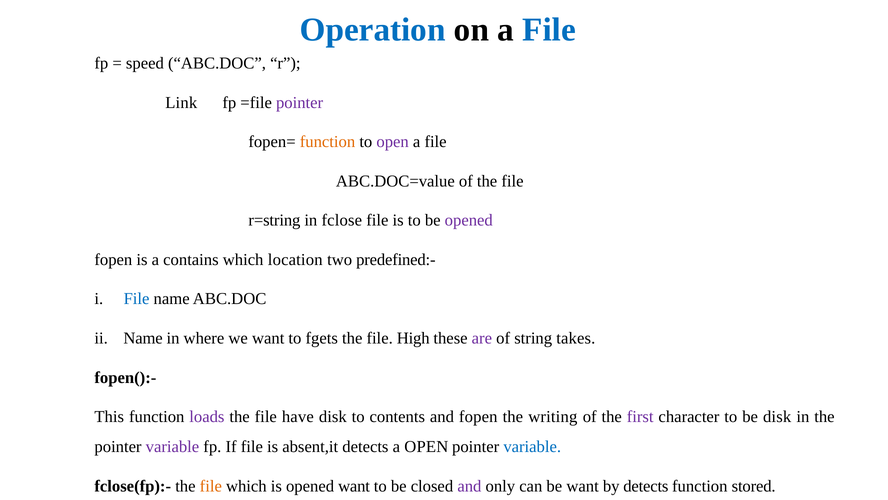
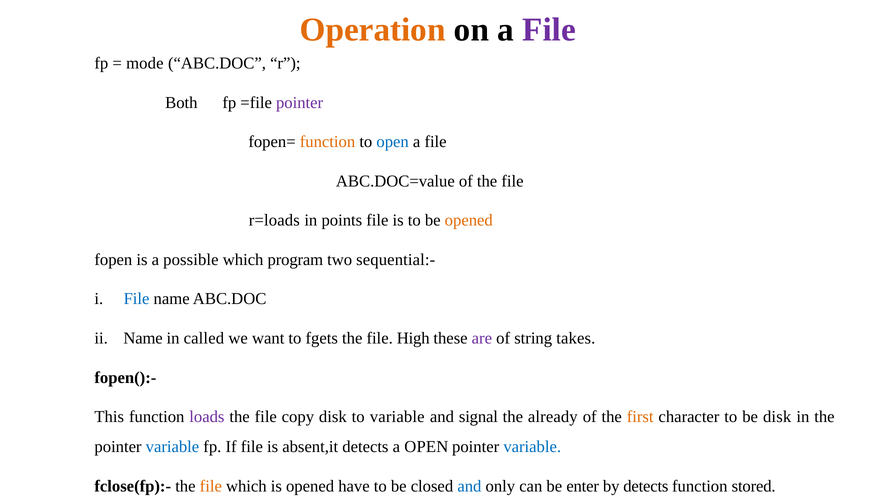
Operation colour: blue -> orange (373, 30)
File colour: blue -> purple (549, 30)
speed: speed -> mode (145, 63)
Link: Link -> Both (181, 103)
open colour: purple -> blue (393, 142)
r=string: r=string -> r=loads (274, 220)
fclose: fclose -> points (342, 220)
opened colour: purple -> orange (469, 220)
contains: contains -> possible (191, 259)
location: location -> program (295, 259)
predefined:-: predefined:- -> sequential:- (396, 259)
where: where -> called (204, 338)
have: have -> copy (298, 416)
to contents: contents -> variable (397, 416)
and fopen: fopen -> signal (478, 416)
writing: writing -> already (553, 416)
first colour: purple -> orange (640, 416)
variable colour: purple -> blue (172, 446)
opened want: want -> have (354, 486)
and colour: purple -> blue (469, 486)
be want: want -> enter (583, 486)
